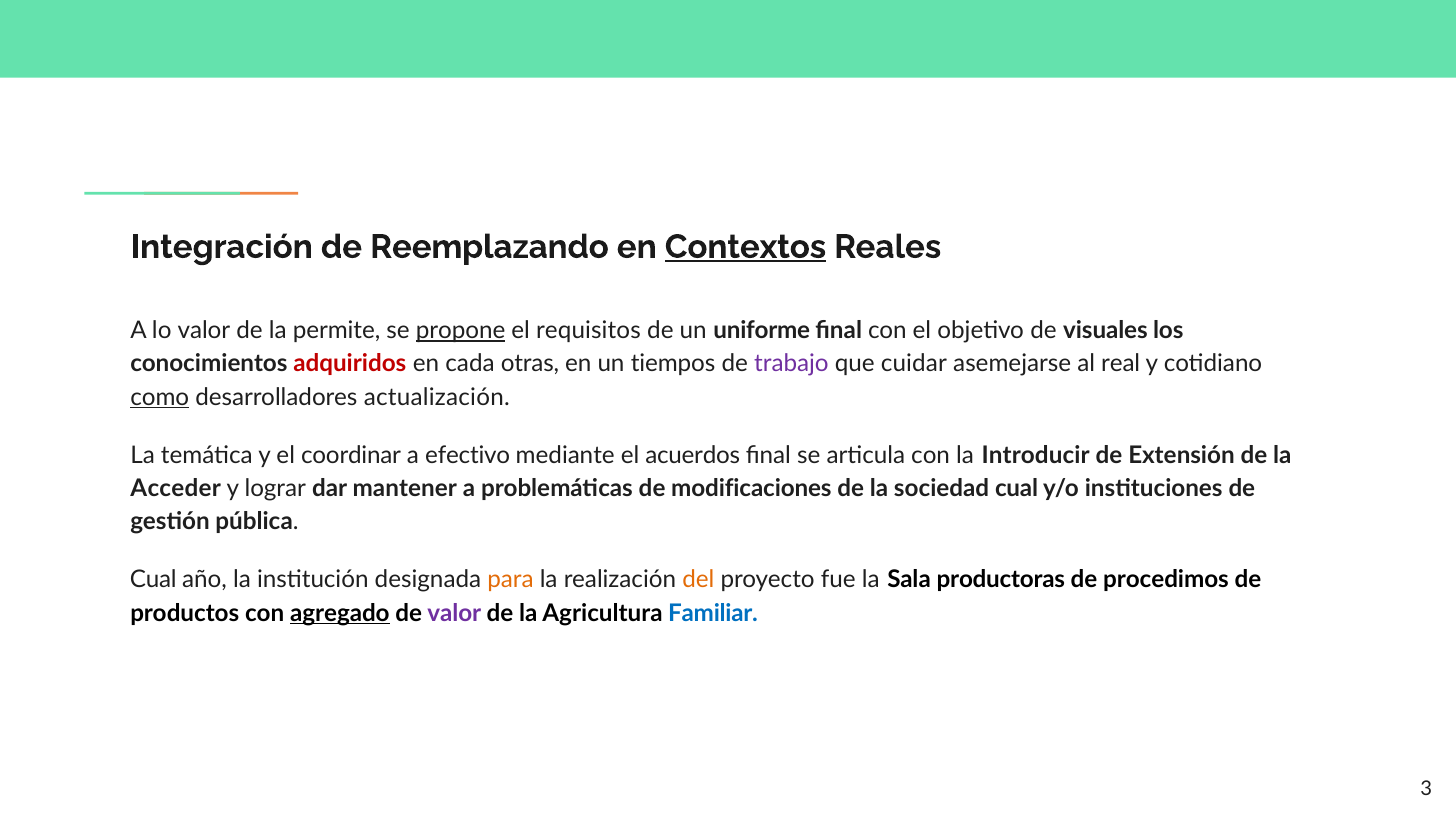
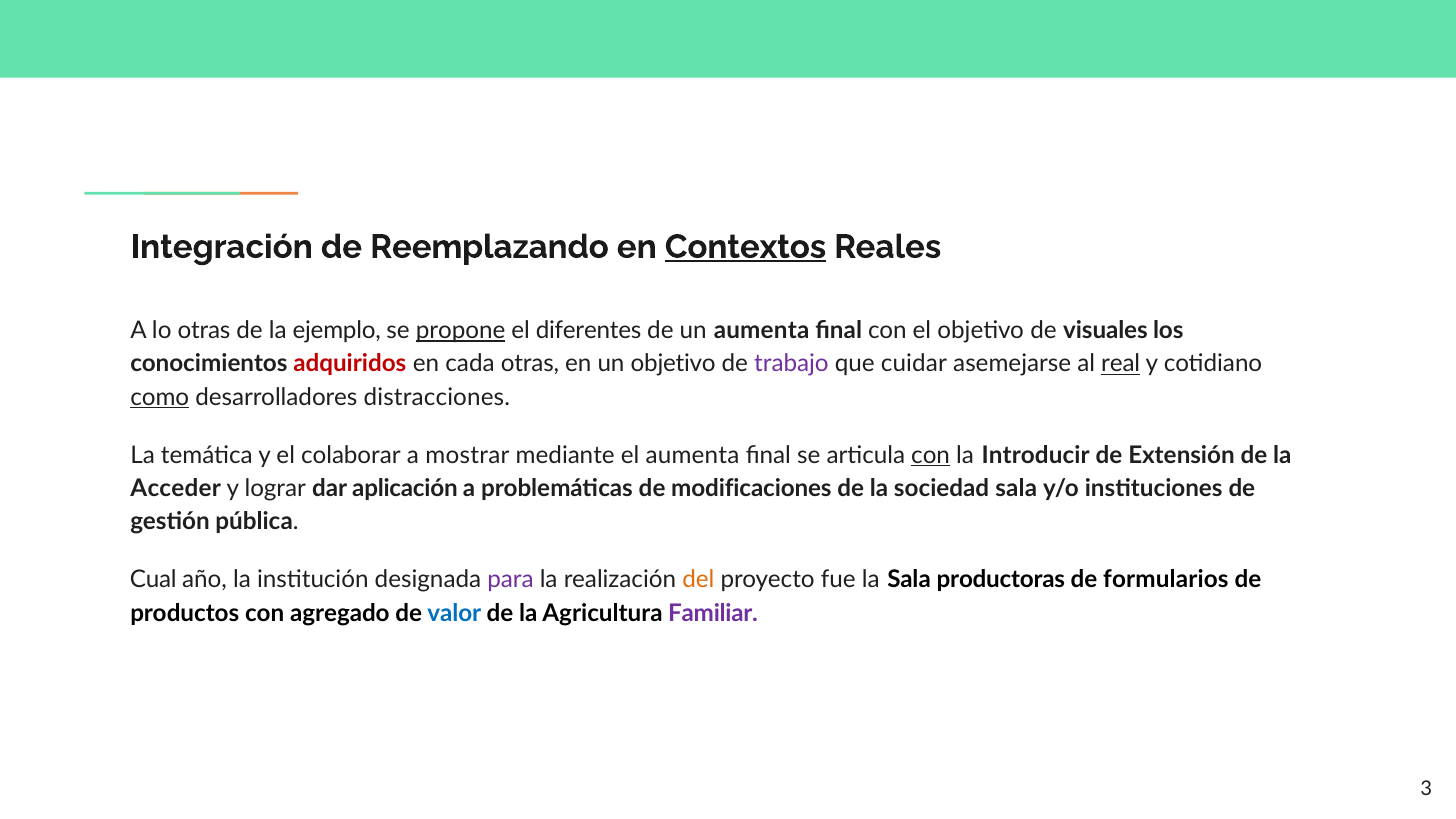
lo valor: valor -> otras (204, 330)
permite: permite -> ejemplo (337, 330)
requisitos: requisitos -> diferentes (589, 330)
un uniforme: uniforme -> aumenta (762, 330)
un tiempos: tiempos -> objetivo (673, 364)
real underline: none -> present (1121, 364)
actualización: actualización -> distracciones (437, 397)
coordinar: coordinar -> colaborar (351, 455)
efectivo: efectivo -> mostrar (467, 455)
el acuerdos: acuerdos -> aumenta (692, 455)
con underline: none -> present (931, 455)
mantener: mantener -> aplicación (405, 489)
sociedad cual: cual -> sala (1016, 489)
para colour: orange -> purple (511, 580)
procedimos: procedimos -> formularios (1166, 580)
agregado underline: present -> none (340, 613)
valor colour: purple -> blue (454, 613)
Familiar colour: blue -> purple (713, 613)
